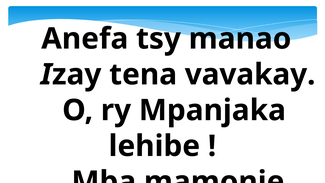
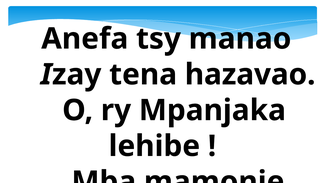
vavakay: vavakay -> hazavao (250, 74)
